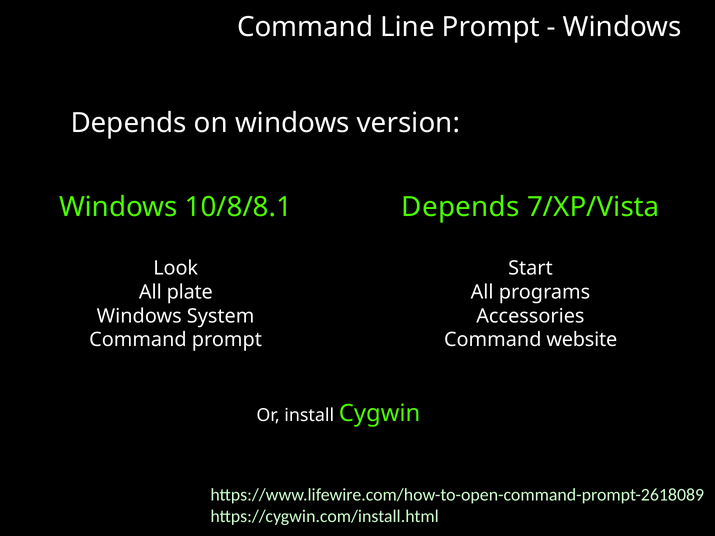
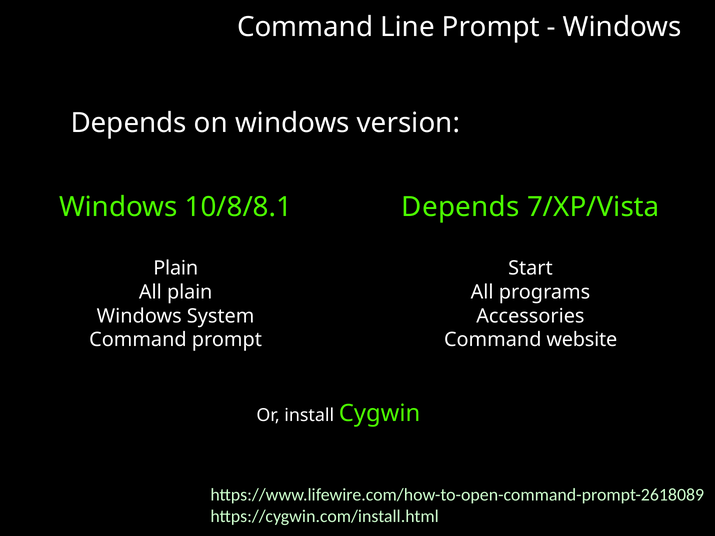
Look: Look -> Plain (176, 268)
All plate: plate -> plain (190, 292)
